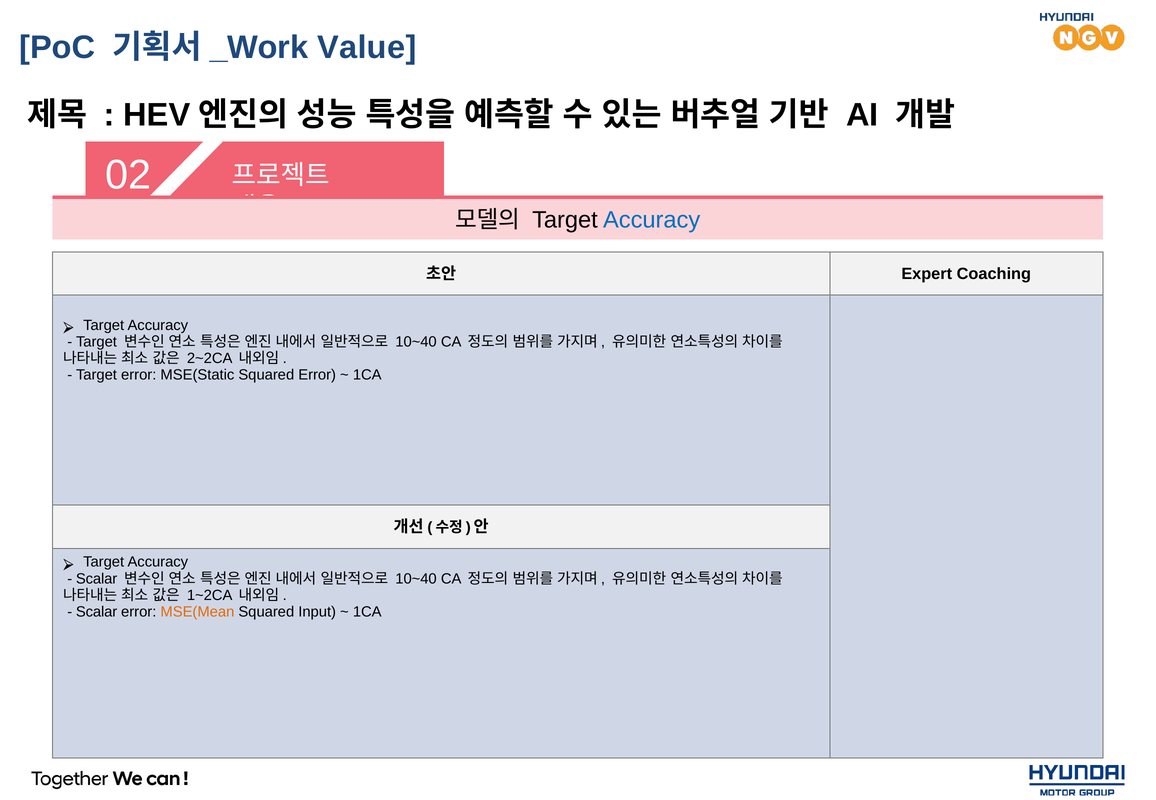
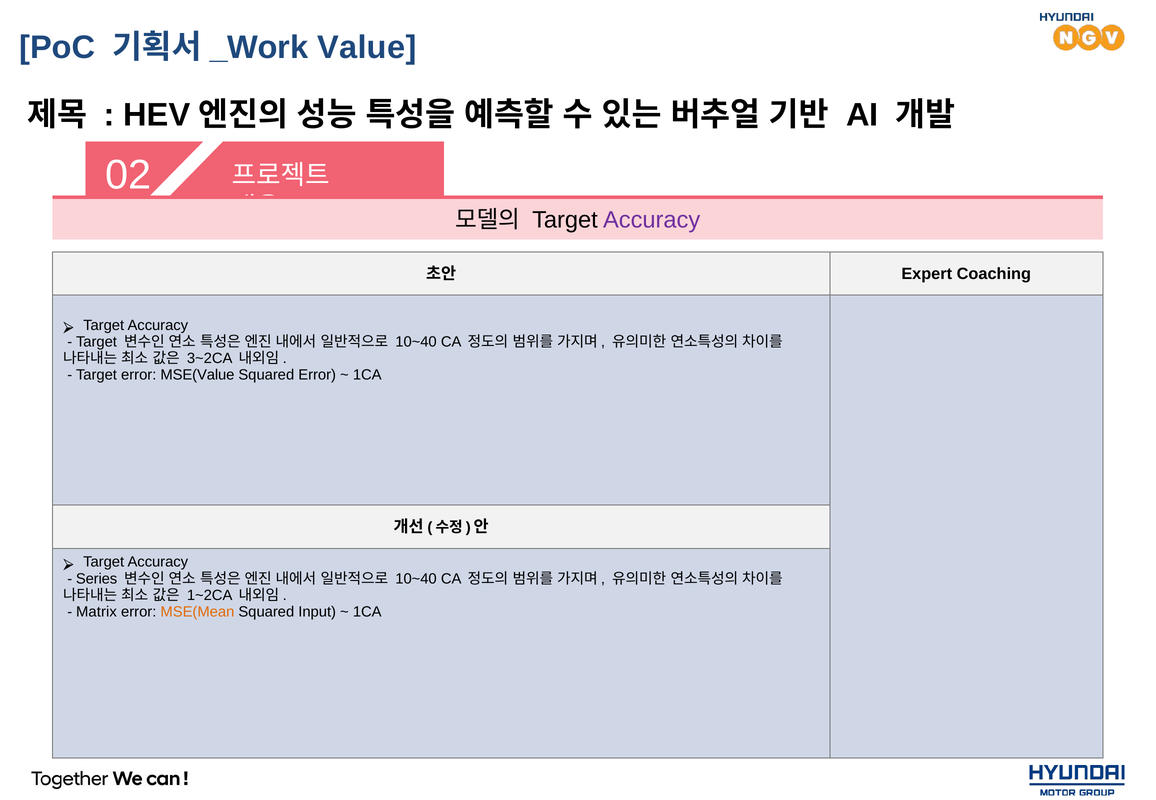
Accuracy colour: blue -> purple (652, 220)
2~2CA: 2~2CA -> 3~2CA (210, 359)
MSE(Static: MSE(Static -> MSE(Value (197, 375)
Scalar: Scalar -> Series (97, 579)
Scalar: Scalar -> Matrix (96, 612)
